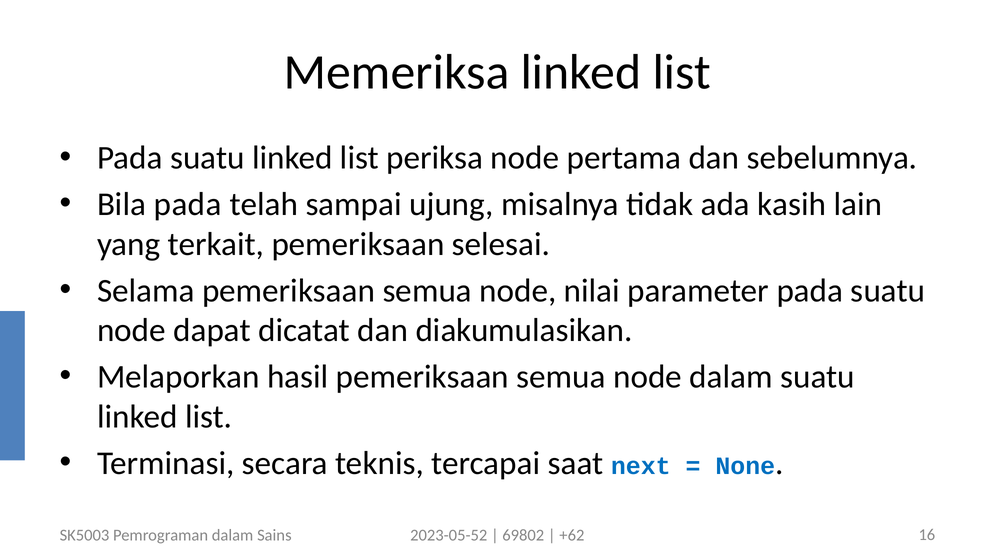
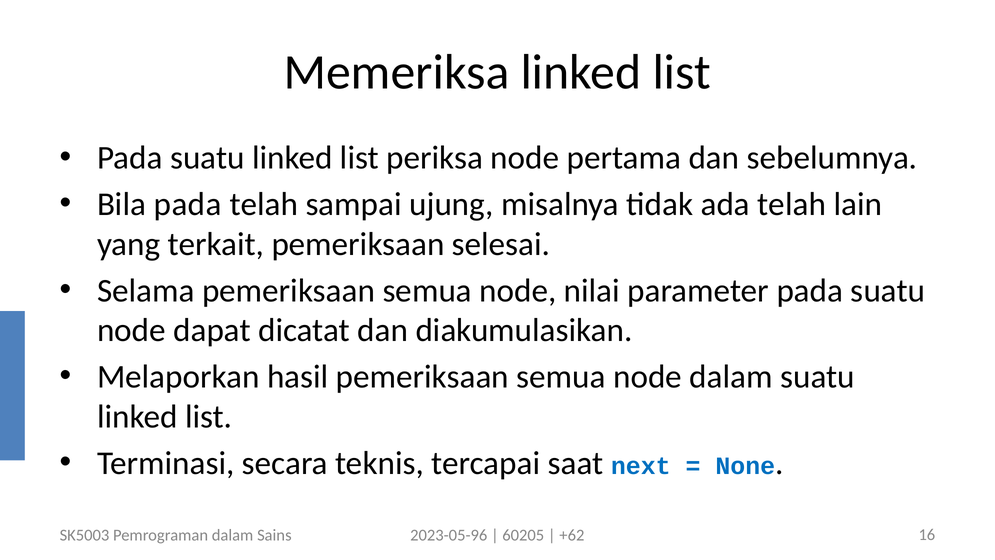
ada kasih: kasih -> telah (792, 204)
2023-05-52: 2023-05-52 -> 2023-05-96 (449, 535)
69802: 69802 -> 60205 (523, 535)
